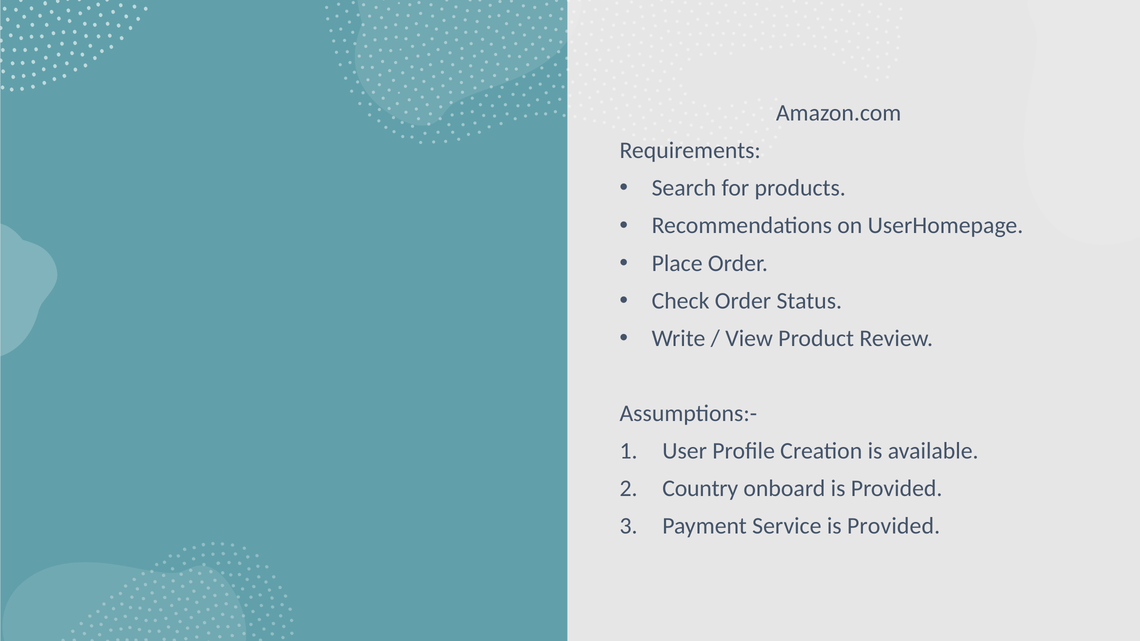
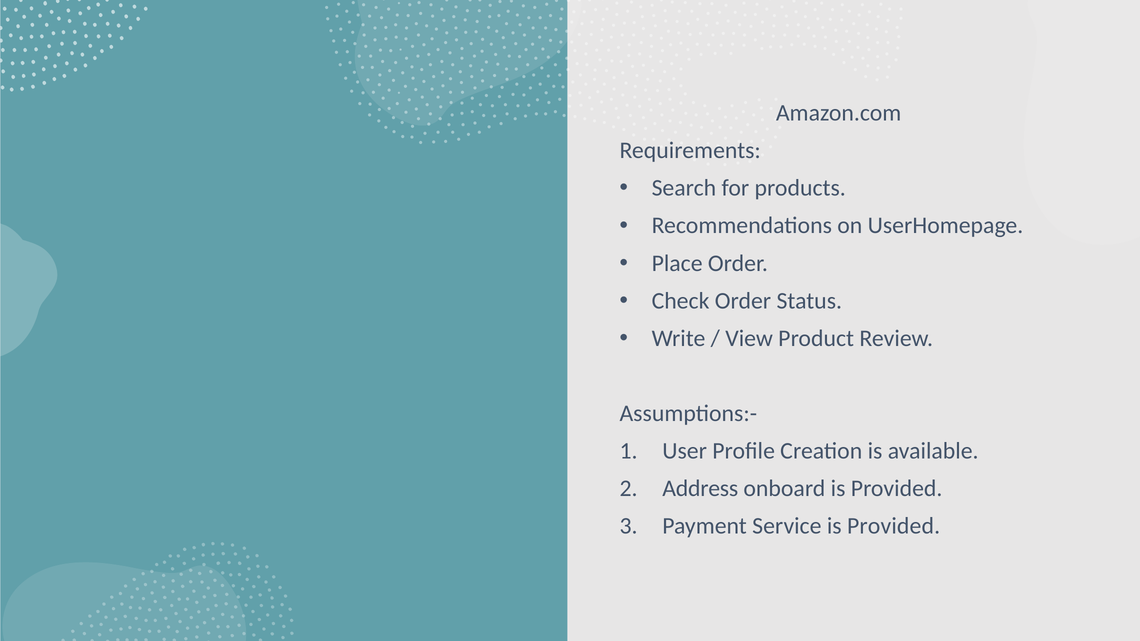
Country: Country -> Address (700, 489)
